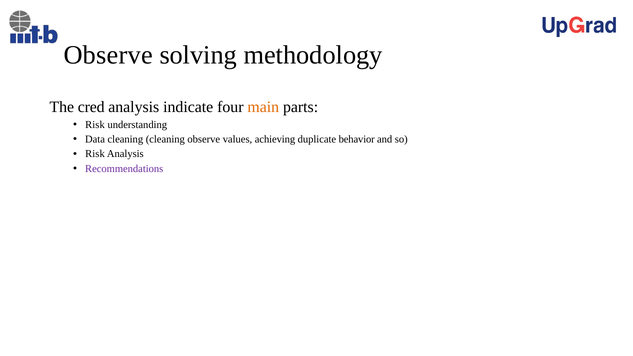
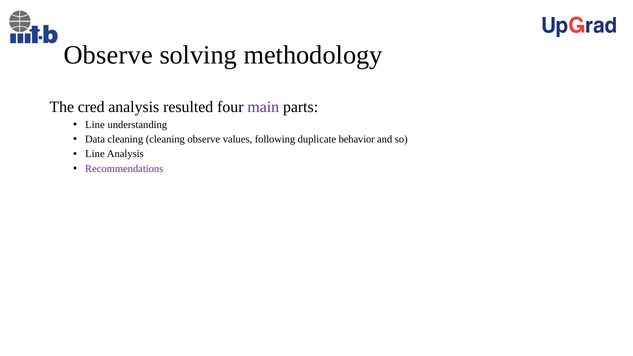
indicate: indicate -> resulted (188, 107)
main colour: orange -> purple (263, 107)
Risk: Risk -> Line (95, 125)
achieving: achieving -> following (275, 139)
Risk: Risk -> Line (95, 154)
